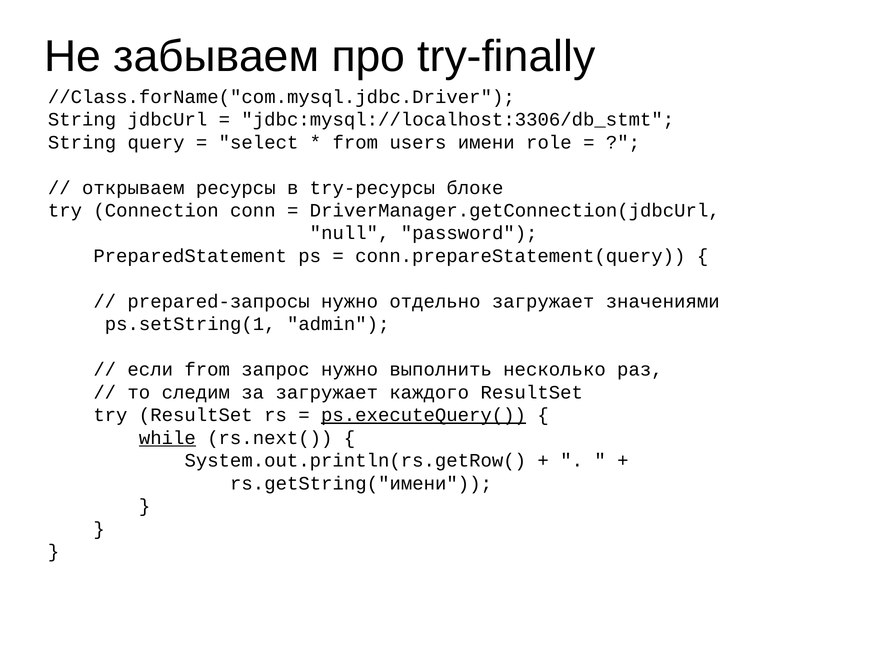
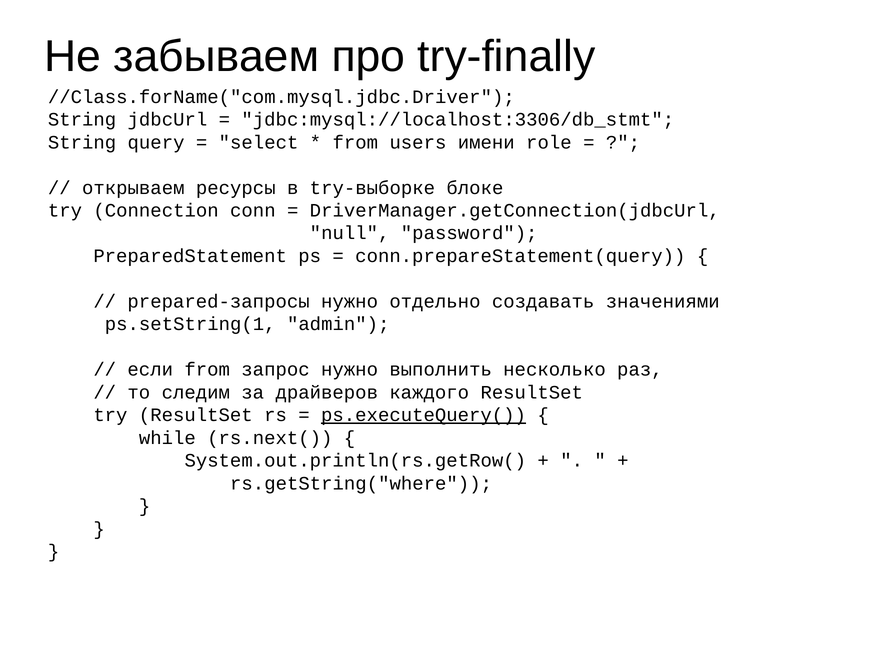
try-ресурсы: try-ресурсы -> try-выборке (372, 188)
отдельно загружает: загружает -> создавать (543, 301)
за загружает: загружает -> драйверов (327, 392)
while underline: present -> none (167, 438)
rs.getString("имени: rs.getString("имени -> rs.getString("where (361, 483)
